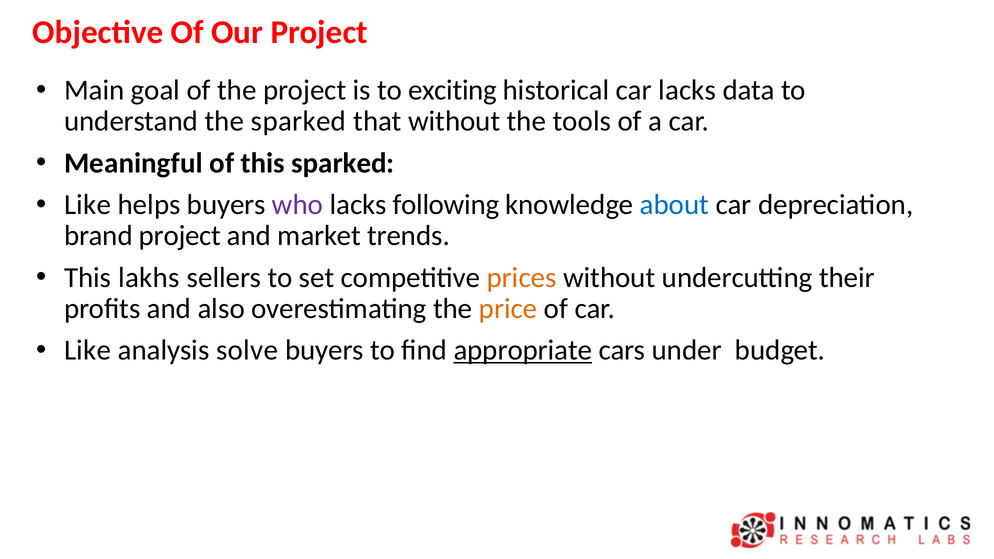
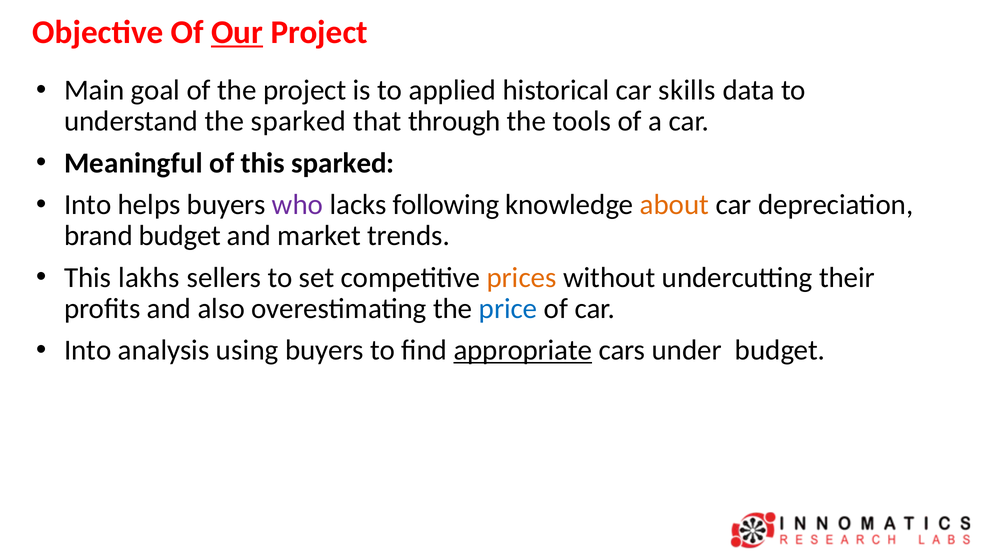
Our underline: none -> present (237, 32)
exciting: exciting -> applied (452, 90)
car lacks: lacks -> skills (687, 90)
that without: without -> through (454, 121)
Like: Like -> Into (88, 205)
about colour: blue -> orange (674, 205)
brand project: project -> budget (180, 236)
price colour: orange -> blue (508, 309)
Like: Like -> Into (88, 350)
solve: solve -> using (247, 350)
